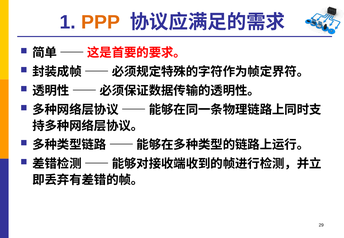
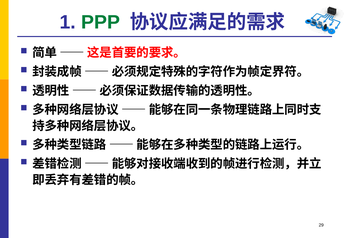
PPP colour: orange -> green (101, 22)
